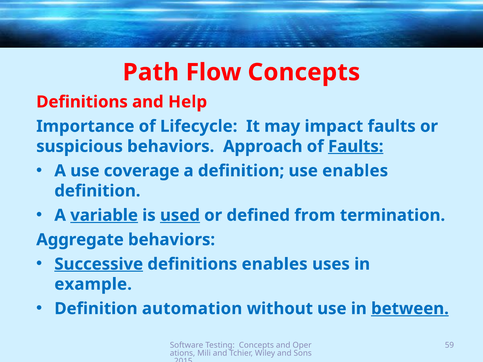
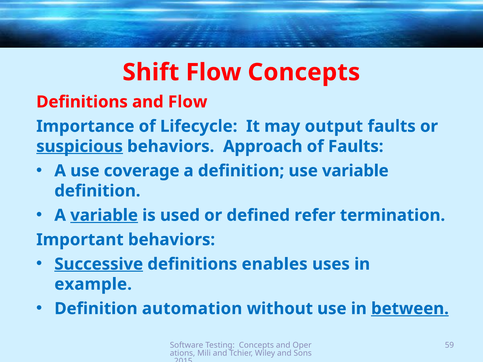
Path: Path -> Shift (151, 72)
and Help: Help -> Flow (188, 102)
impact: impact -> output (334, 126)
suspicious underline: none -> present (80, 146)
Faults underline: present -> none (356, 146)
use enables: enables -> variable (355, 171)
used underline: present -> none (180, 215)
from: from -> refer (315, 215)
Aggregate: Aggregate -> Important (80, 240)
